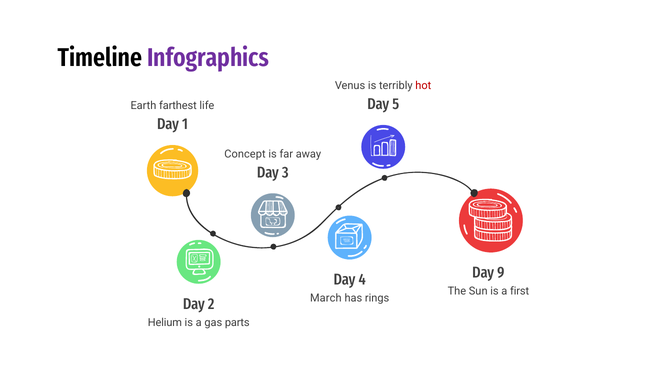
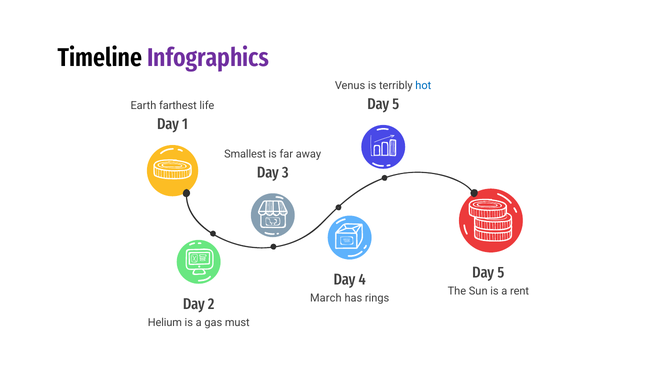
hot colour: red -> blue (423, 86)
Concept: Concept -> Smallest (245, 154)
9: 9 -> 5 (501, 273)
first: first -> rent (520, 291)
parts: parts -> must (237, 322)
